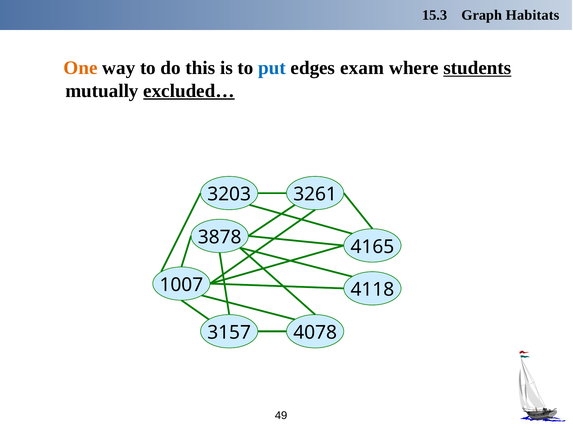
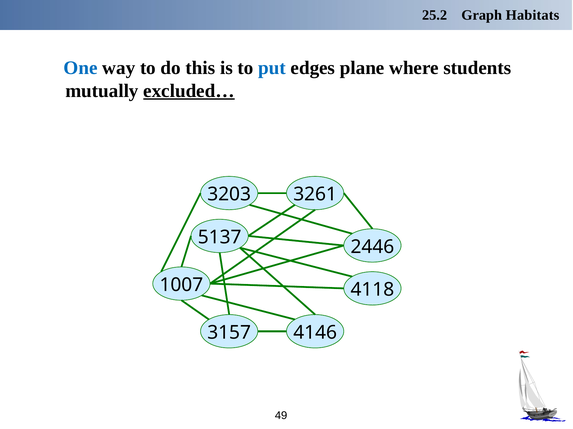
15.3: 15.3 -> 25.2 (435, 15)
One colour: orange -> blue (81, 68)
exam: exam -> plane (362, 68)
students underline: present -> none (477, 68)
3878: 3878 -> 5137 (220, 238)
4165: 4165 -> 2446 (372, 247)
4078: 4078 -> 4146 (315, 333)
